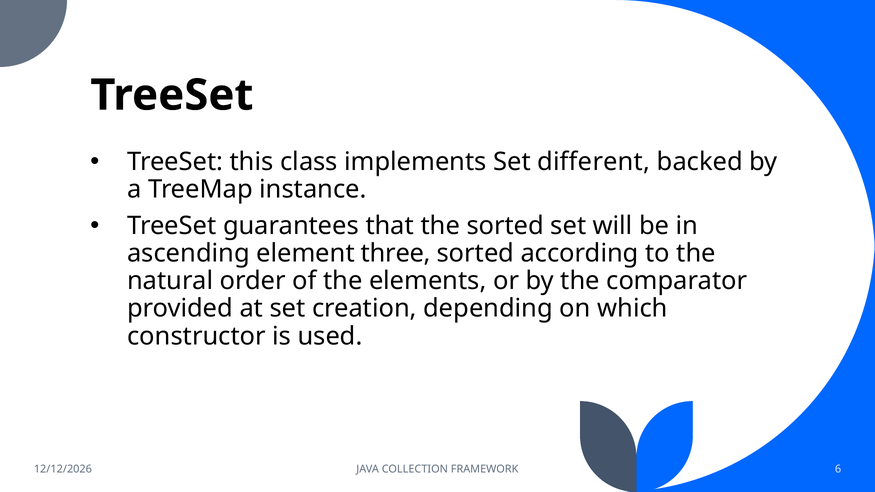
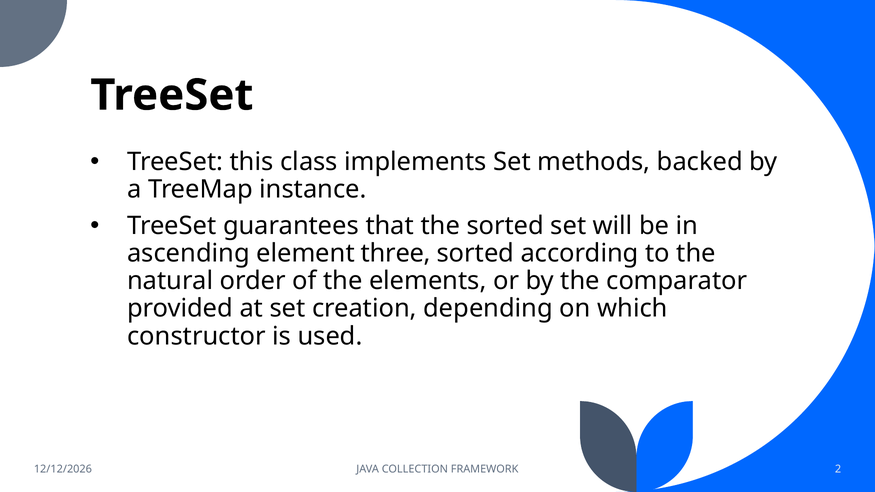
different: different -> methods (594, 162)
6: 6 -> 2 (838, 469)
